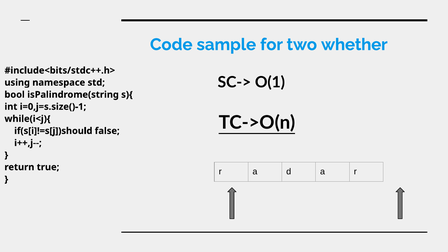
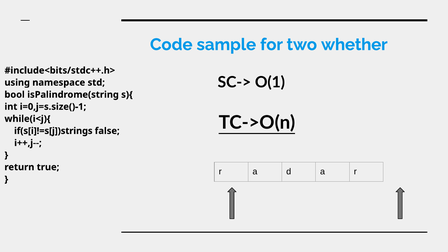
if(s[i]!=s[j])should: if(s[i]!=s[j])should -> if(s[i]!=s[j])strings (53, 131)
